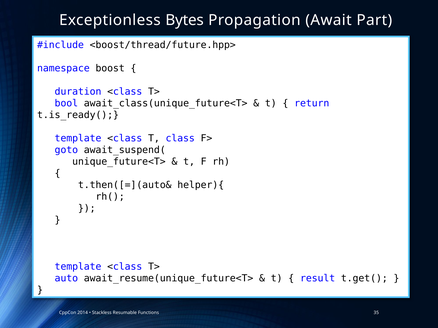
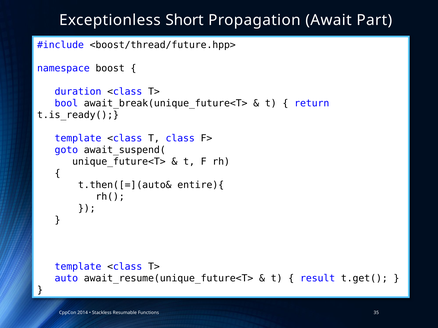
Bytes: Bytes -> Short (185, 20)
await_class(unique_future<T>: await_class(unique_future<T> -> await_break(unique_future<T> (166, 104)
helper){: helper){ -> entire){ (201, 185)
